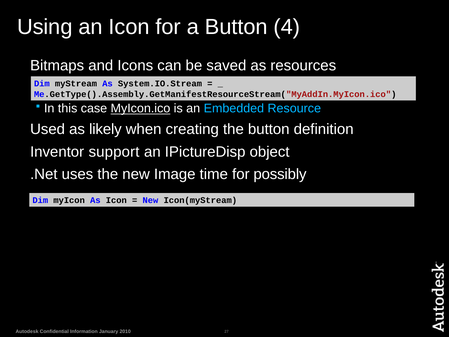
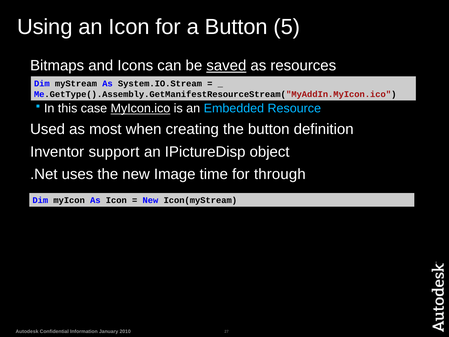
4: 4 -> 5 (287, 27)
saved underline: none -> present (226, 66)
likely: likely -> most (105, 129)
possibly: possibly -> through (280, 174)
